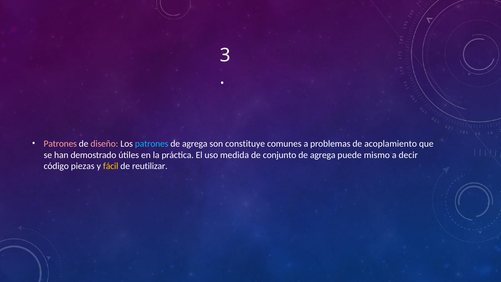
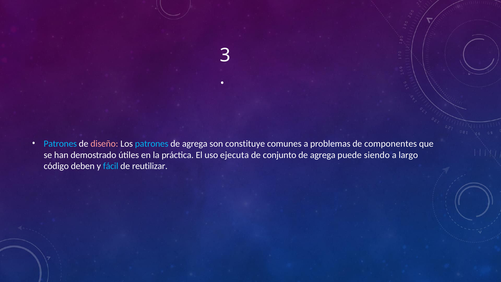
Patrones colour: pink -> light blue (60, 144)
acoplamiento: acoplamiento -> componentes (391, 144)
medida: medida -> ejecuta (234, 155)
mismo: mismo -> siendo (377, 155)
decir: decir -> largo (408, 155)
piezas: piezas -> deben (83, 166)
fácil colour: yellow -> light blue (111, 166)
